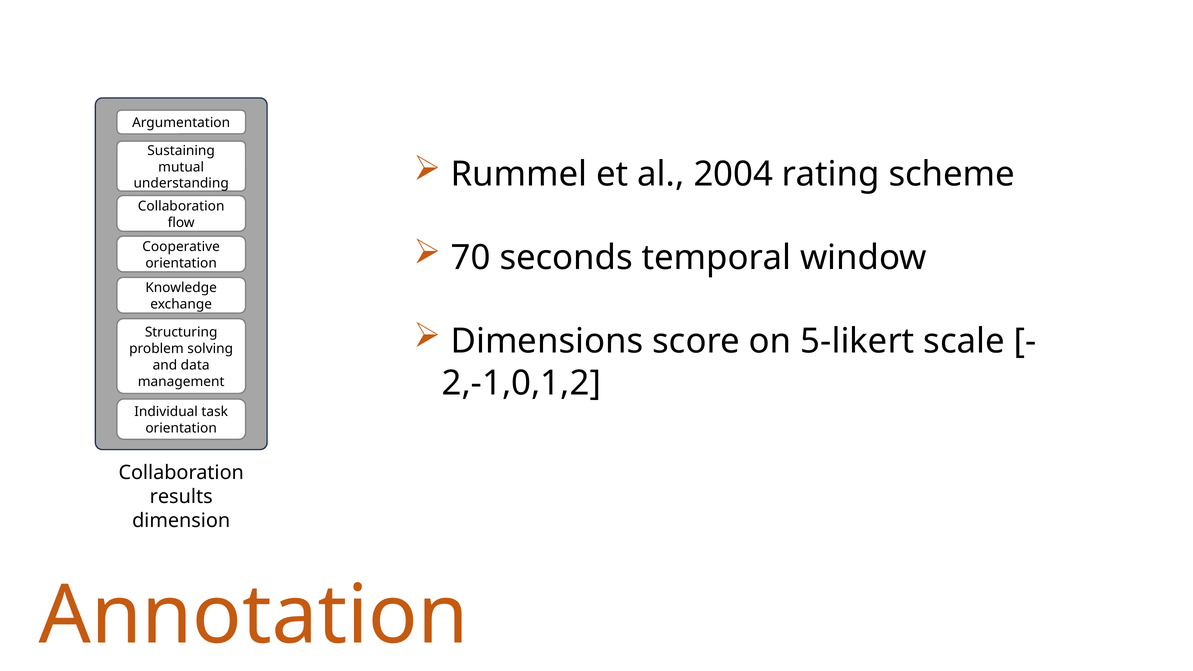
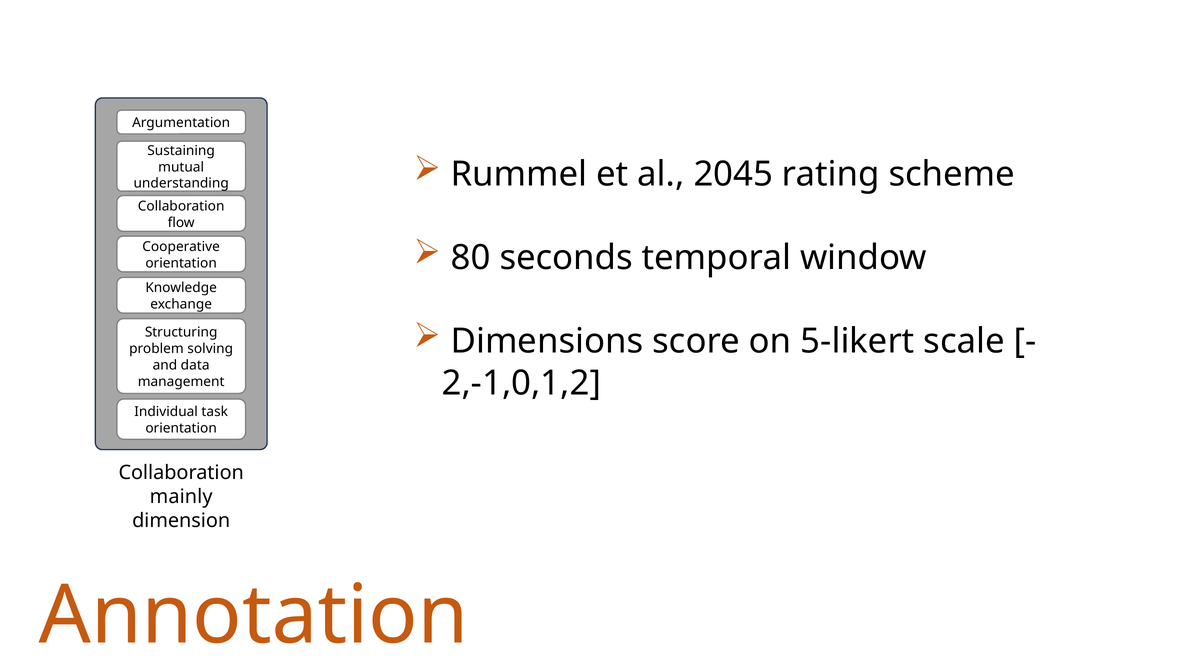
2004: 2004 -> 2045 (733, 174)
70: 70 -> 80 (471, 258)
results: results -> mainly (181, 497)
